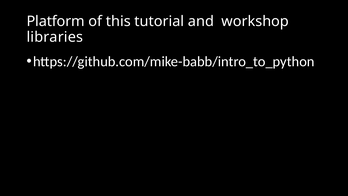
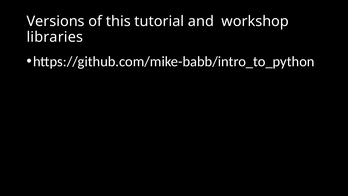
Platform: Platform -> Versions (56, 21)
